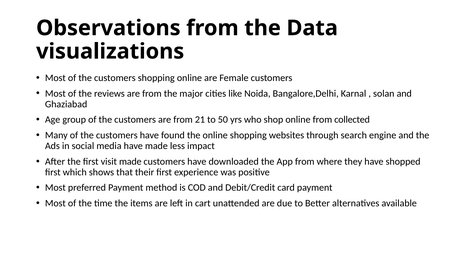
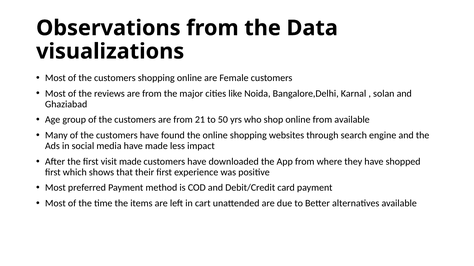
from collected: collected -> available (352, 120)
